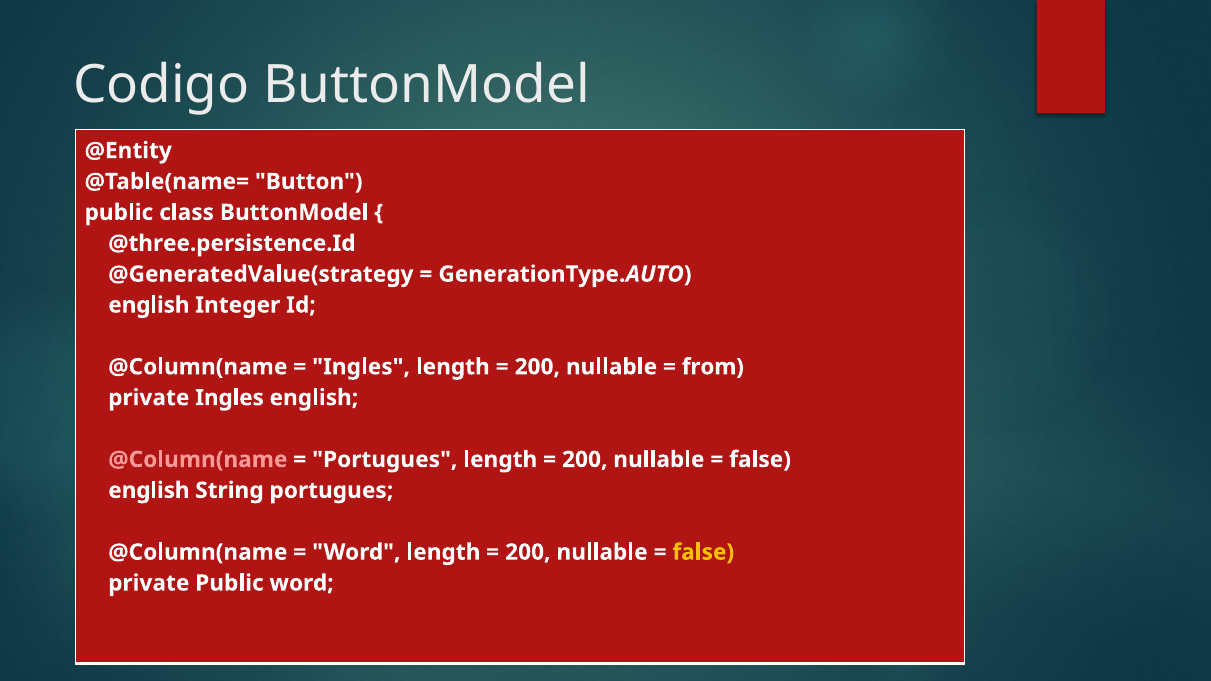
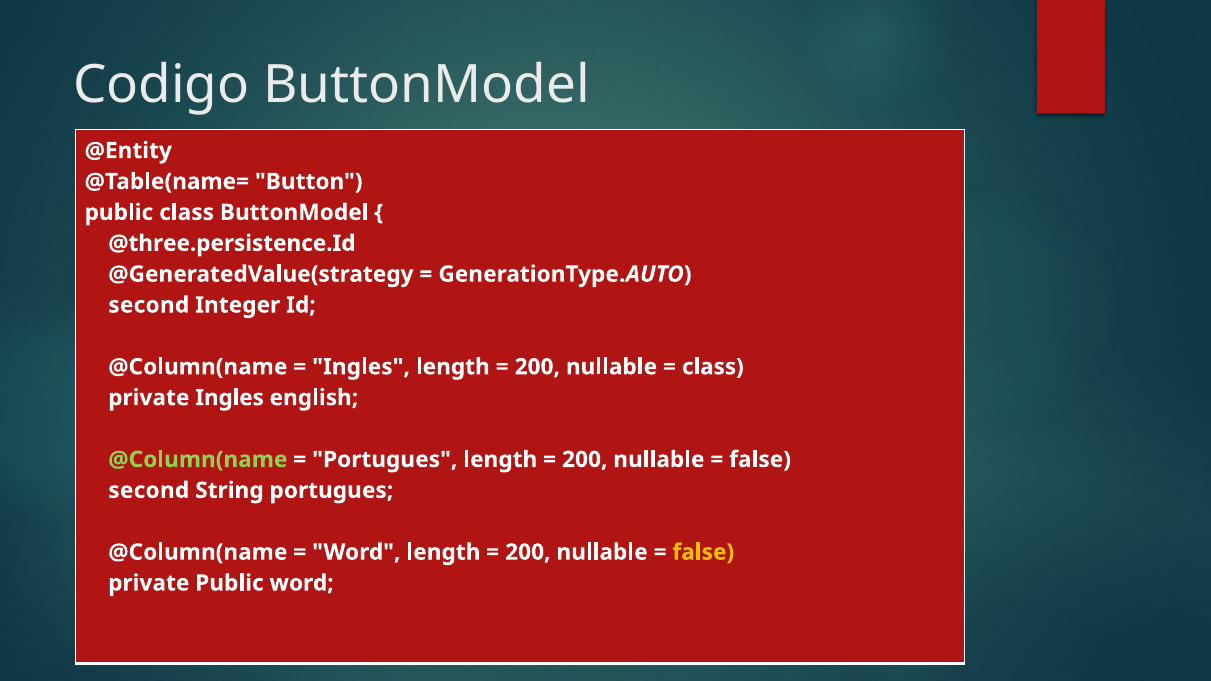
english: english -> second (149, 305)
from: from -> class (713, 367)
@Column(name colour: pink -> light green (198, 460)
english: english -> second (149, 491)
